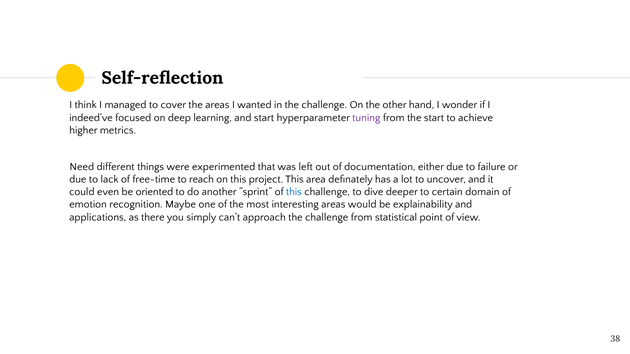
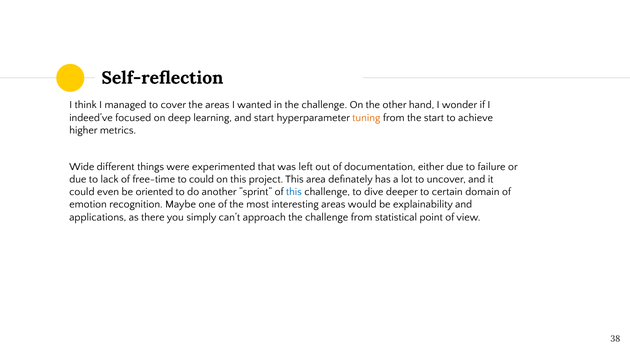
tuning colour: purple -> orange (366, 118)
Need: Need -> Wide (82, 167)
to reach: reach -> could (201, 180)
